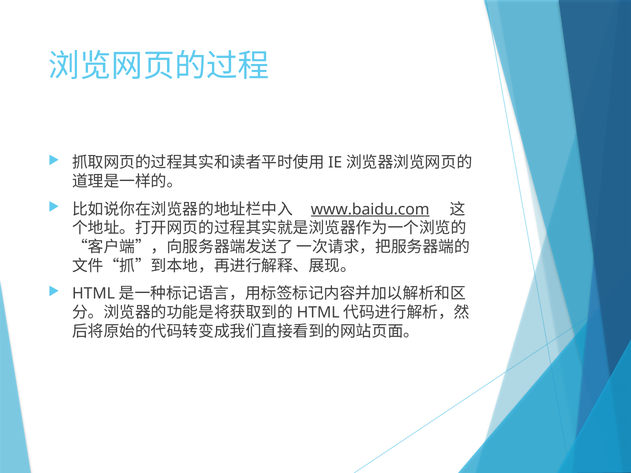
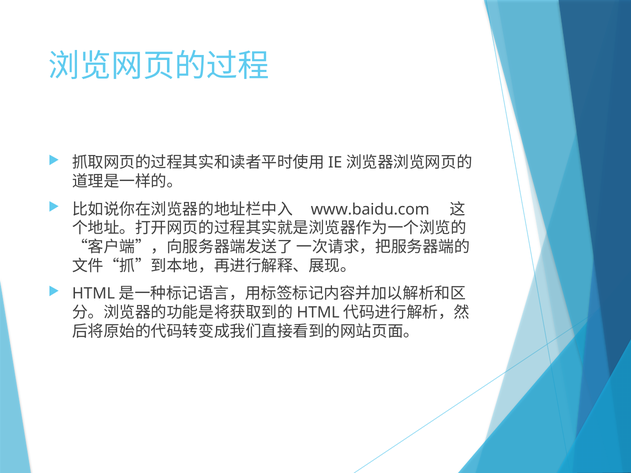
www.baidu.com underline: present -> none (370, 209)
